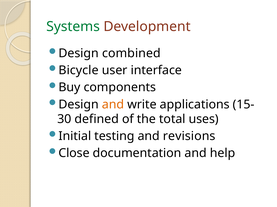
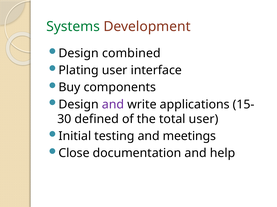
Bicycle: Bicycle -> Plating (79, 71)
and colour: orange -> purple (113, 105)
total uses: uses -> user (204, 120)
revisions: revisions -> meetings (189, 137)
